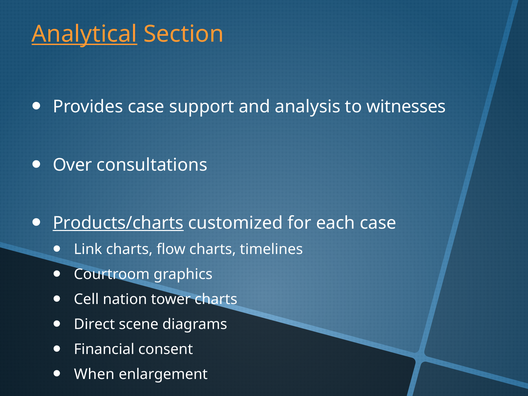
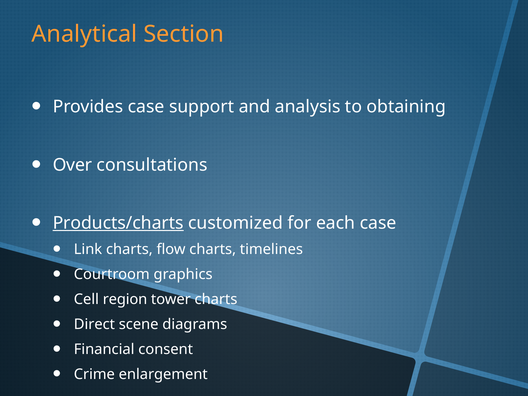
Analytical underline: present -> none (84, 34)
witnesses: witnesses -> obtaining (406, 107)
nation: nation -> region (125, 299)
When: When -> Crime (94, 374)
